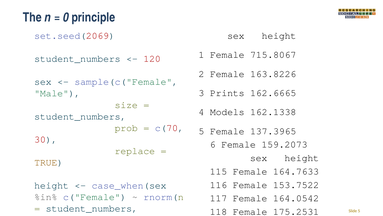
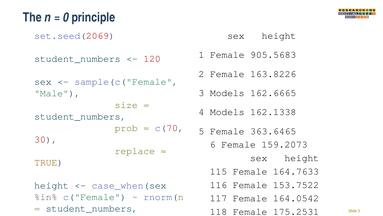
715.8067: 715.8067 -> 905.5683 (273, 55)
3 Prints: Prints -> Models (227, 93)
137.3965: 137.3965 -> 363.6465 (273, 131)
